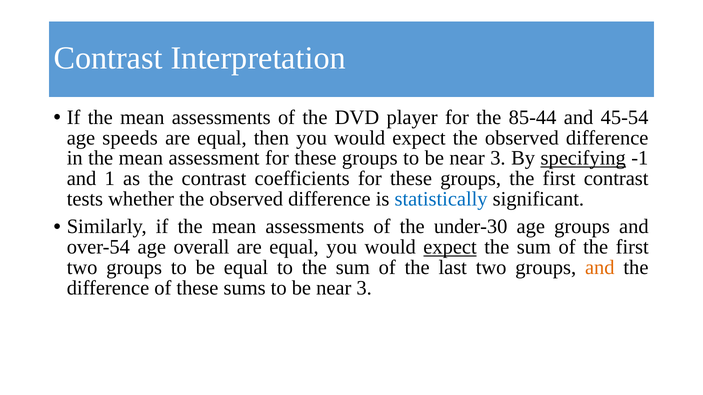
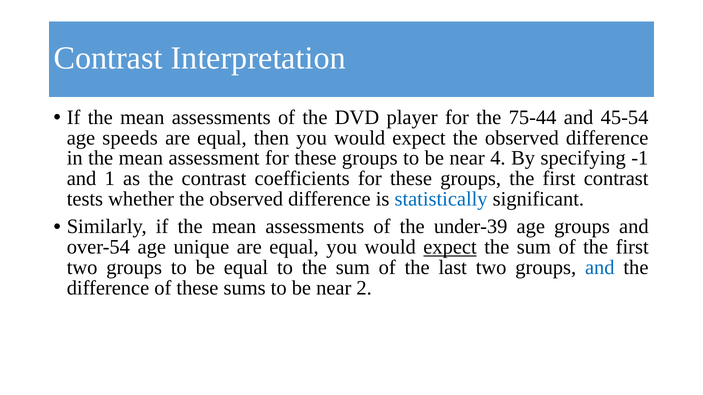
85-44: 85-44 -> 75-44 (533, 117)
3: 3 -> 4 (498, 158)
specifying underline: present -> none (583, 158)
under-30: under-30 -> under-39 (471, 227)
overall: overall -> unique (201, 247)
and colour: orange -> blue (600, 268)
3: 3 -> 2 (364, 288)
